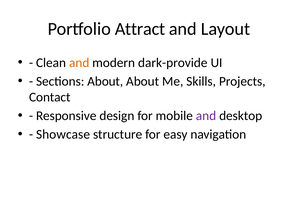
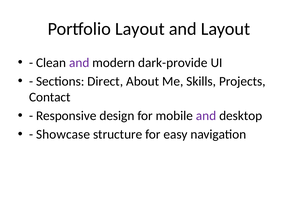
Portfolio Attract: Attract -> Layout (140, 29)
and colour: orange -> purple (79, 63)
Sections About: About -> Direct (105, 81)
